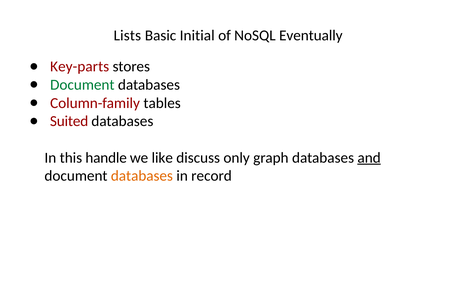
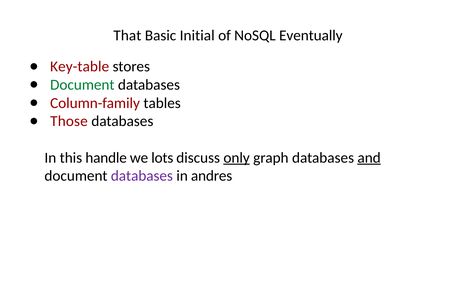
Lists: Lists -> That (127, 35)
Key-parts: Key-parts -> Key-table (80, 67)
Suited: Suited -> Those (69, 121)
like: like -> lots (162, 158)
only underline: none -> present (237, 158)
databases colour: orange -> purple (142, 176)
record: record -> andres (212, 176)
